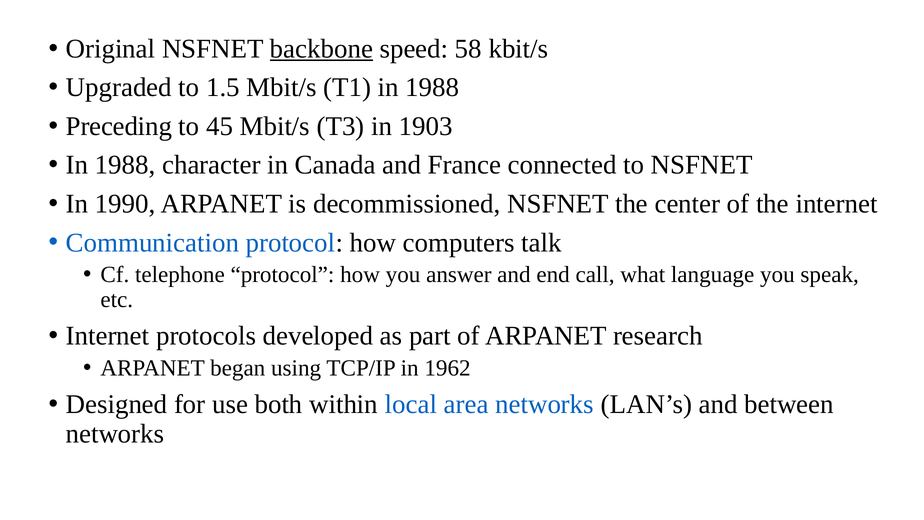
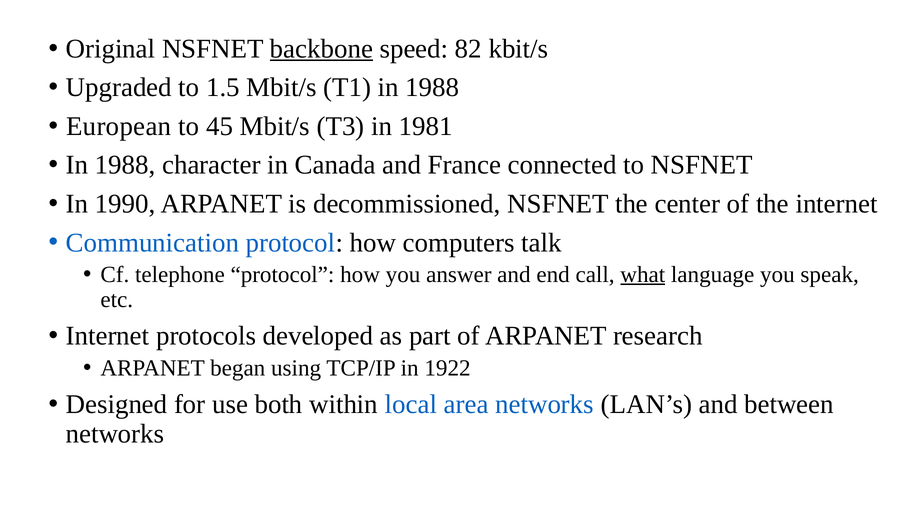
58: 58 -> 82 (468, 49)
Preceding: Preceding -> European (119, 126)
1903: 1903 -> 1981 (426, 126)
what underline: none -> present (643, 274)
1962: 1962 -> 1922 (448, 368)
